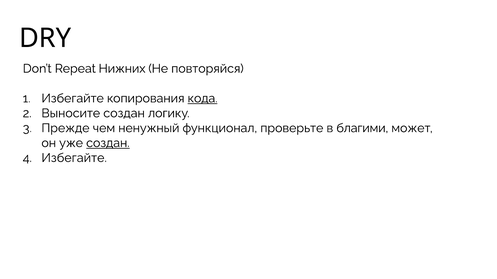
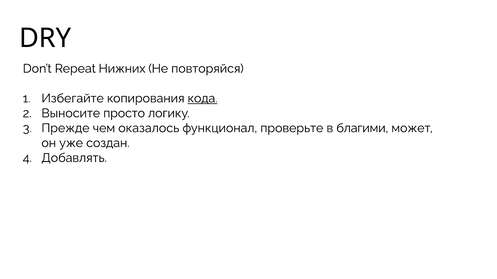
Выносите создан: создан -> просто (124, 113)
ненужный: ненужный -> оказалось (149, 128)
создан underline: present -> none (108, 143)
Избегайте: Избегайте -> Добавлять (74, 158)
